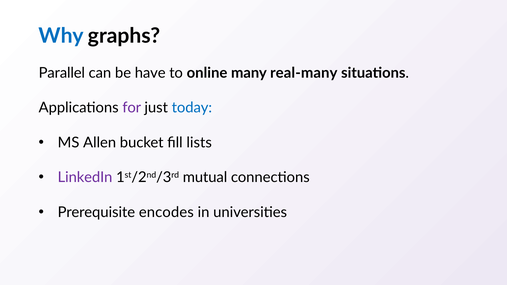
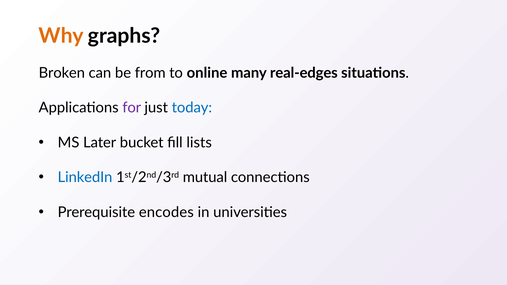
Why colour: blue -> orange (61, 36)
Parallel: Parallel -> Broken (62, 73)
have: have -> from (150, 73)
real-many: real-many -> real-edges (304, 73)
Allen: Allen -> Later (100, 143)
LinkedIn colour: purple -> blue (85, 178)
